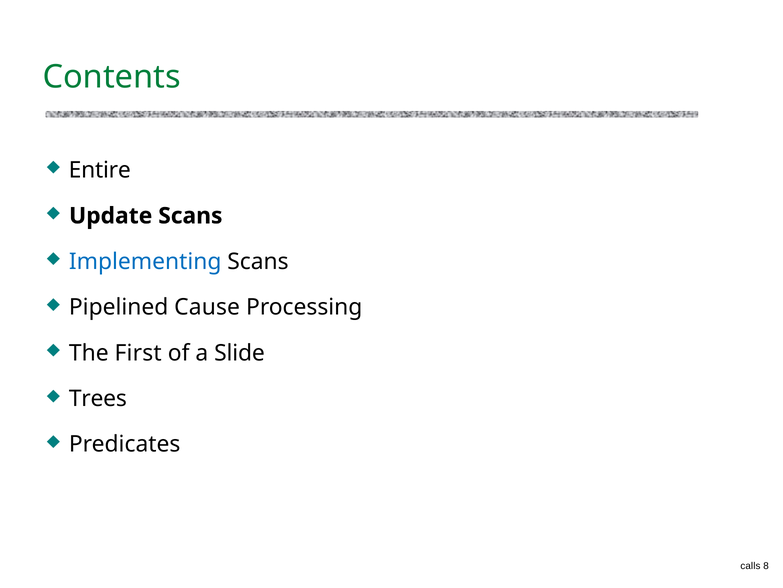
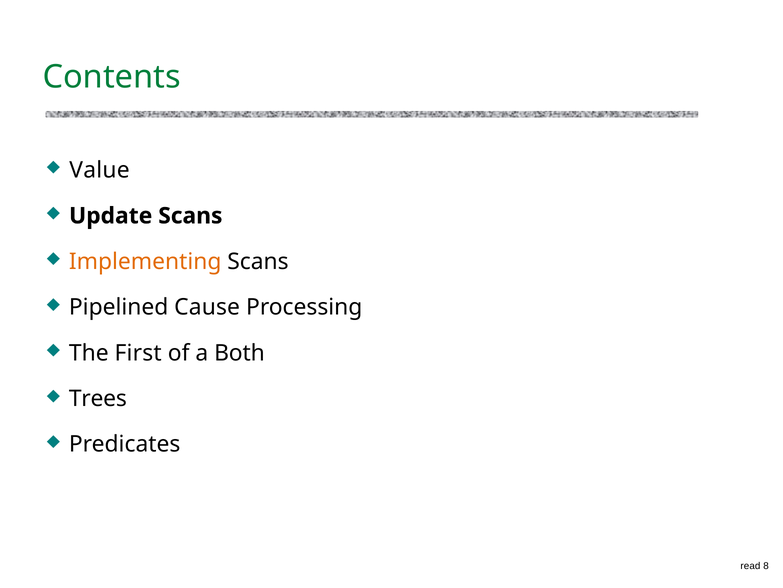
Entire: Entire -> Value (100, 170)
Implementing colour: blue -> orange (145, 261)
Slide: Slide -> Both (239, 353)
calls: calls -> read (750, 565)
